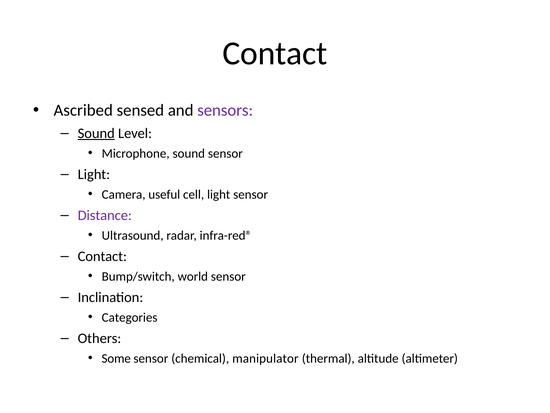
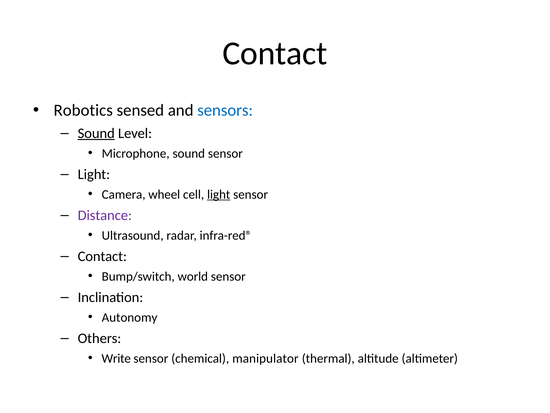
Ascribed: Ascribed -> Robotics (83, 110)
sensors colour: purple -> blue (225, 110)
useful: useful -> wheel (164, 194)
light underline: none -> present (219, 194)
Categories: Categories -> Autonomy (130, 317)
Some: Some -> Write (116, 358)
